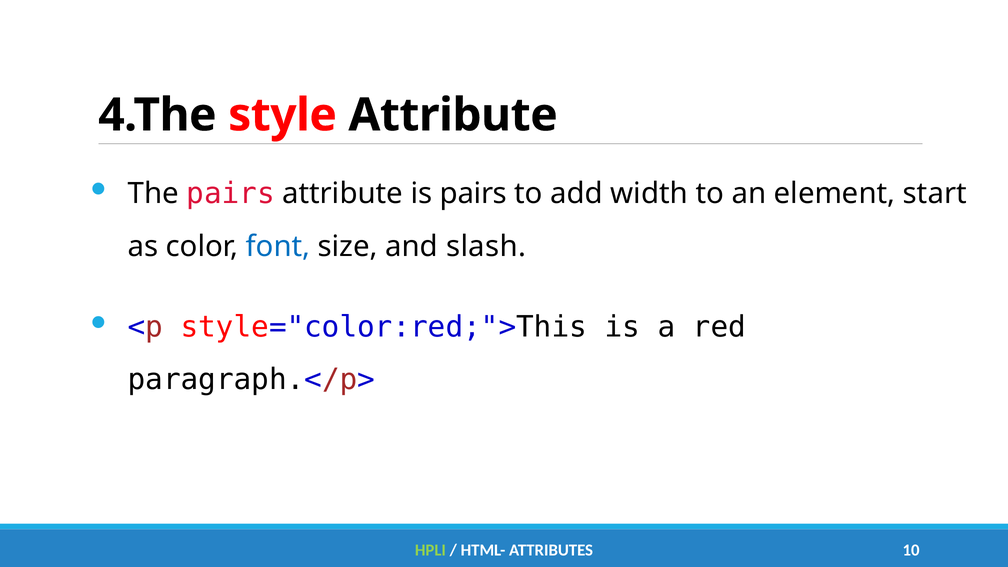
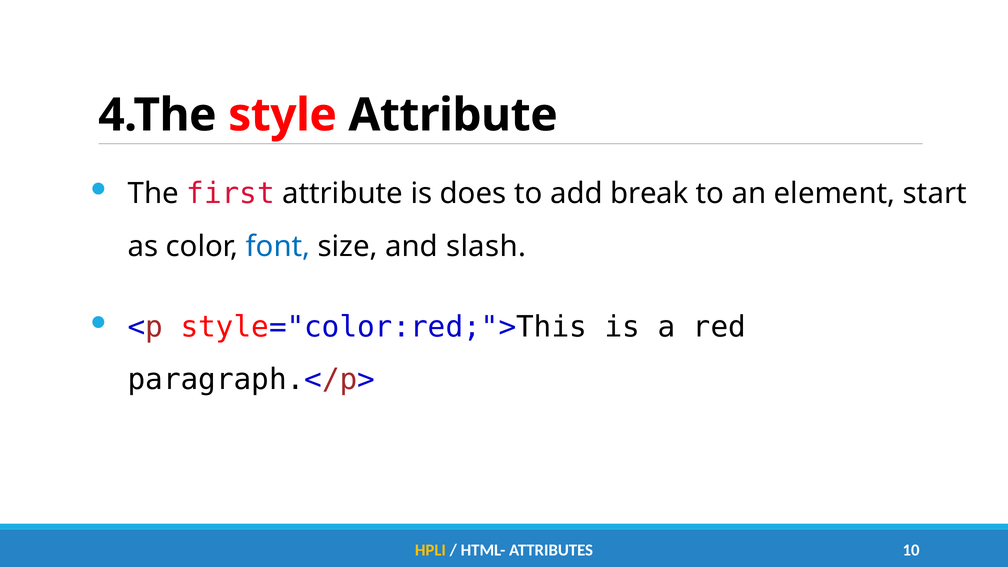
The pairs: pairs -> first (231, 194)
is pairs: pairs -> does (473, 194)
width: width -> break (649, 194)
HPLI colour: light green -> yellow (430, 550)
